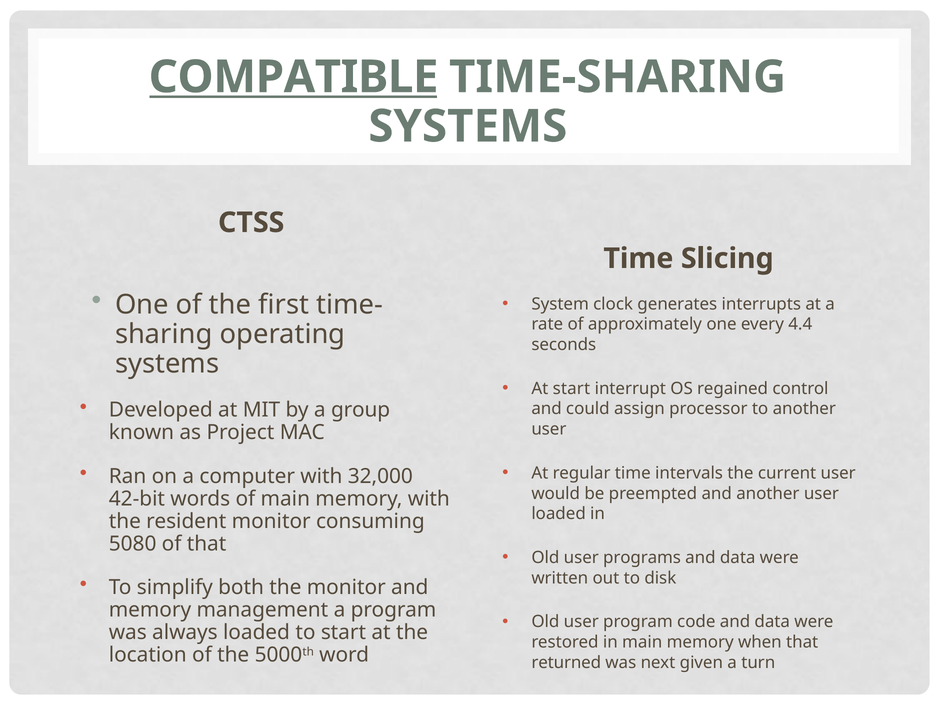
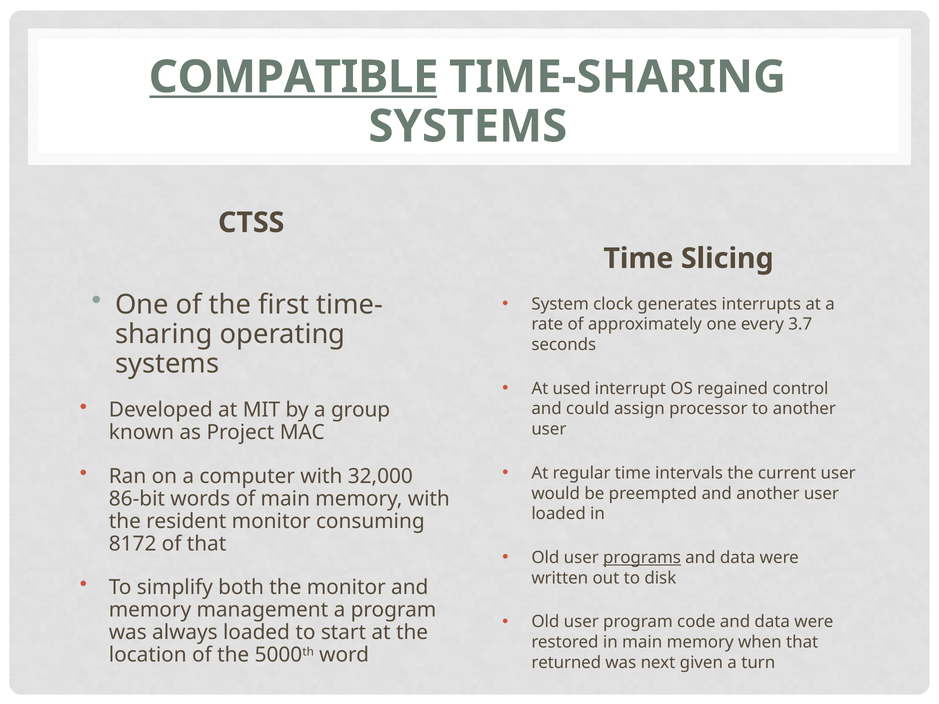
4.4: 4.4 -> 3.7 (800, 324)
At start: start -> used (572, 389)
42-bit: 42-bit -> 86-bit (137, 499)
5080: 5080 -> 8172 (133, 544)
programs underline: none -> present (642, 558)
